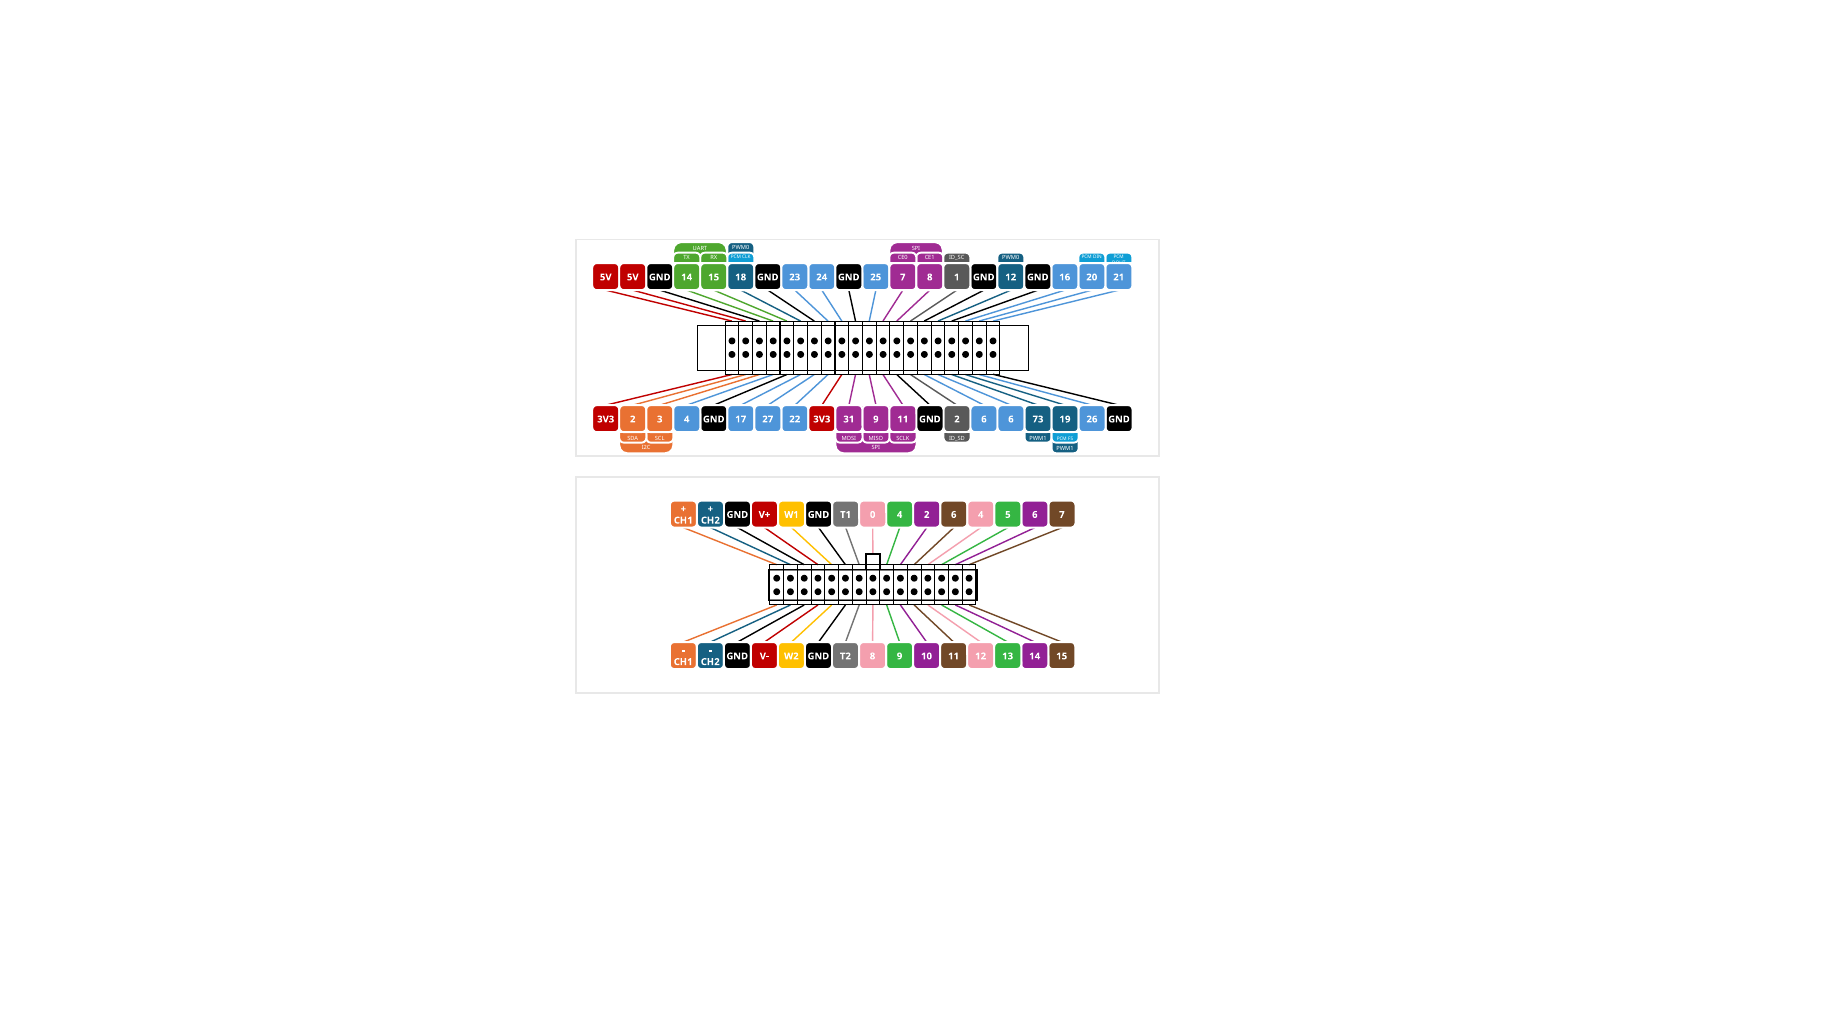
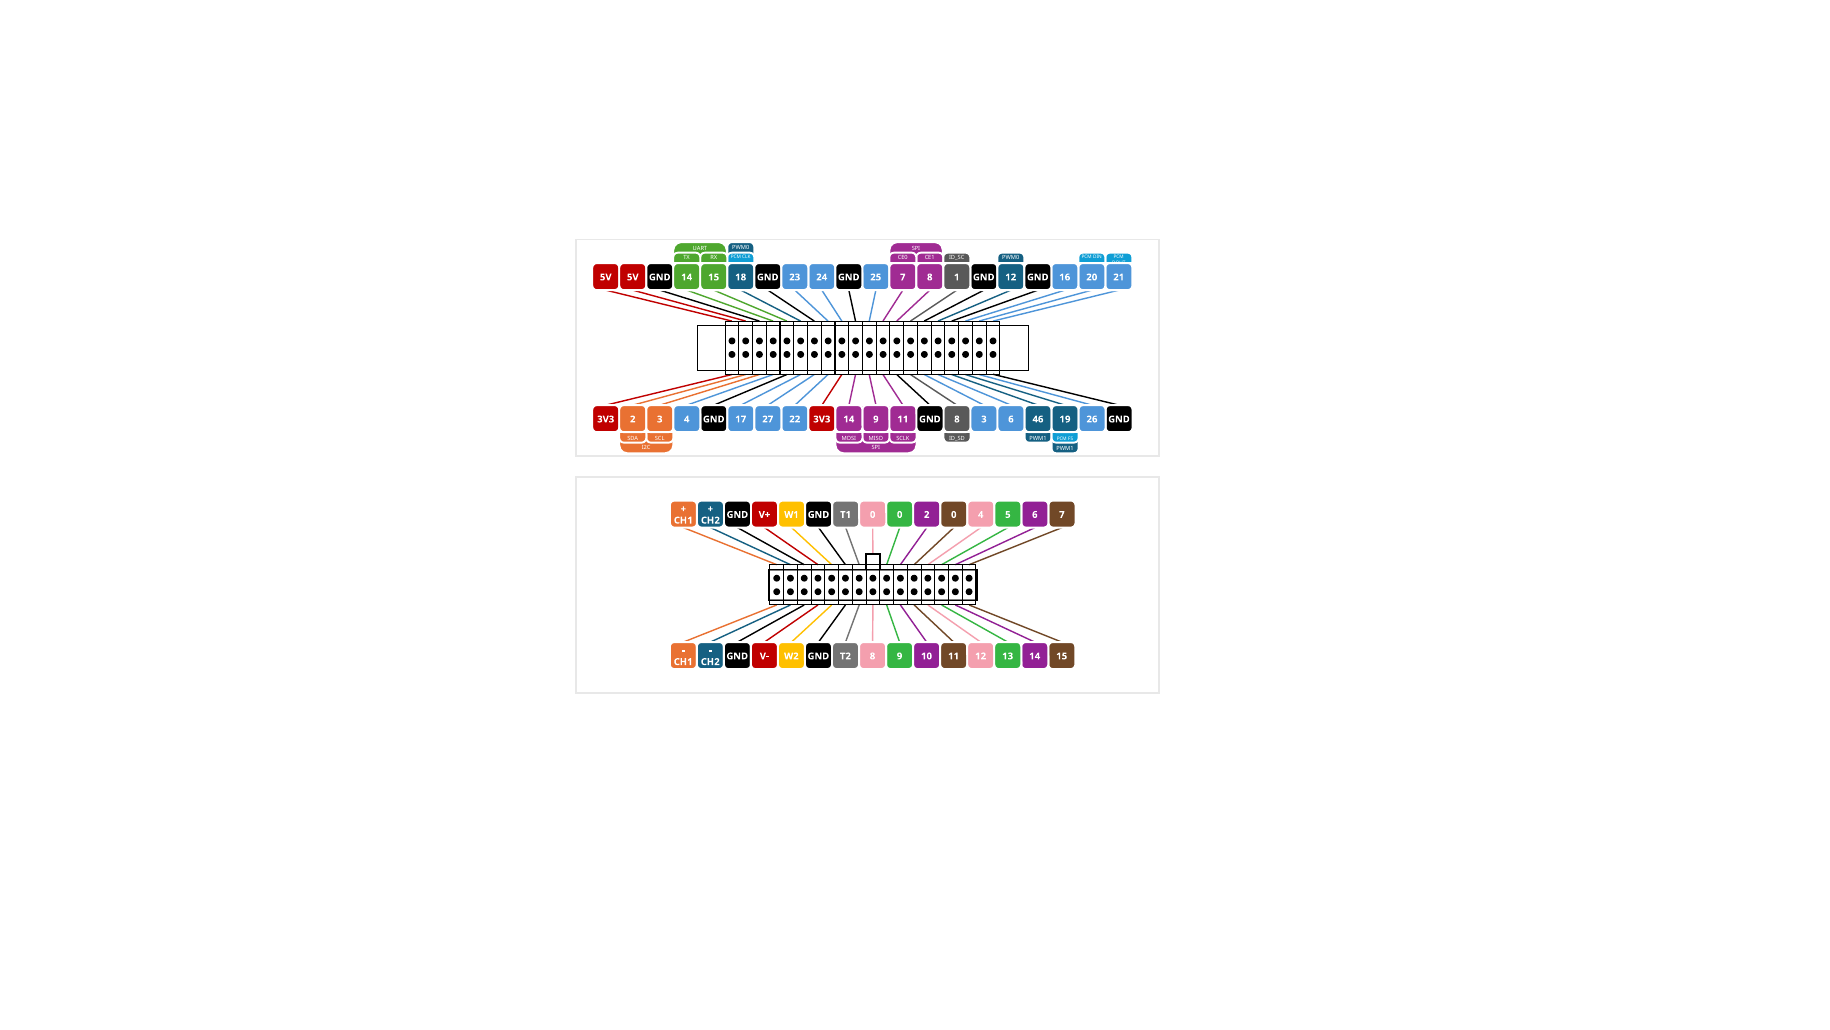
27 31: 31 -> 14 (849, 419)
11 2: 2 -> 8 (957, 419)
GND 6: 6 -> 3 (984, 419)
73: 73 -> 46 (1038, 419)
T1 4: 4 -> 0 (900, 514)
2 6: 6 -> 0 (954, 514)
